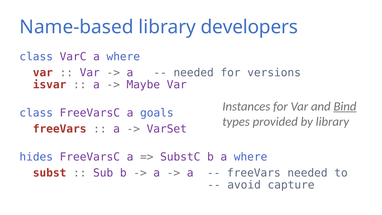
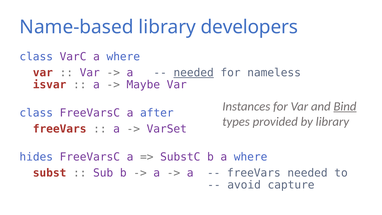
needed underline: none -> present (194, 73)
versions: versions -> nameless (274, 73)
goals: goals -> after (157, 113)
